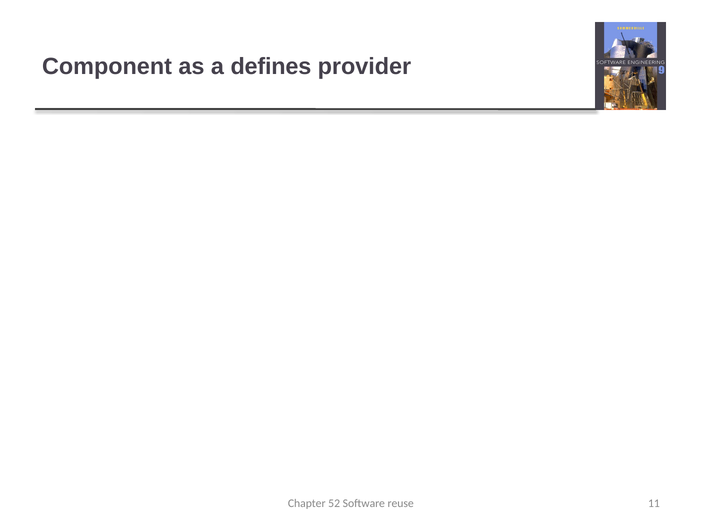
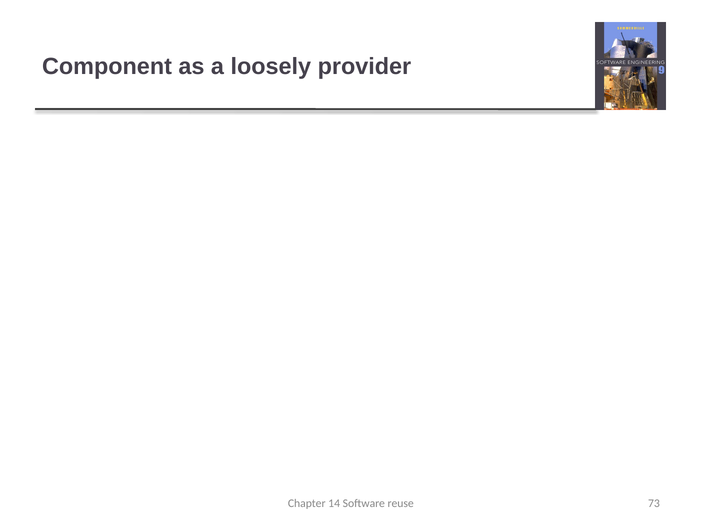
defines: defines -> loosely (271, 67)
52: 52 -> 14 (334, 503)
11: 11 -> 73 (654, 503)
